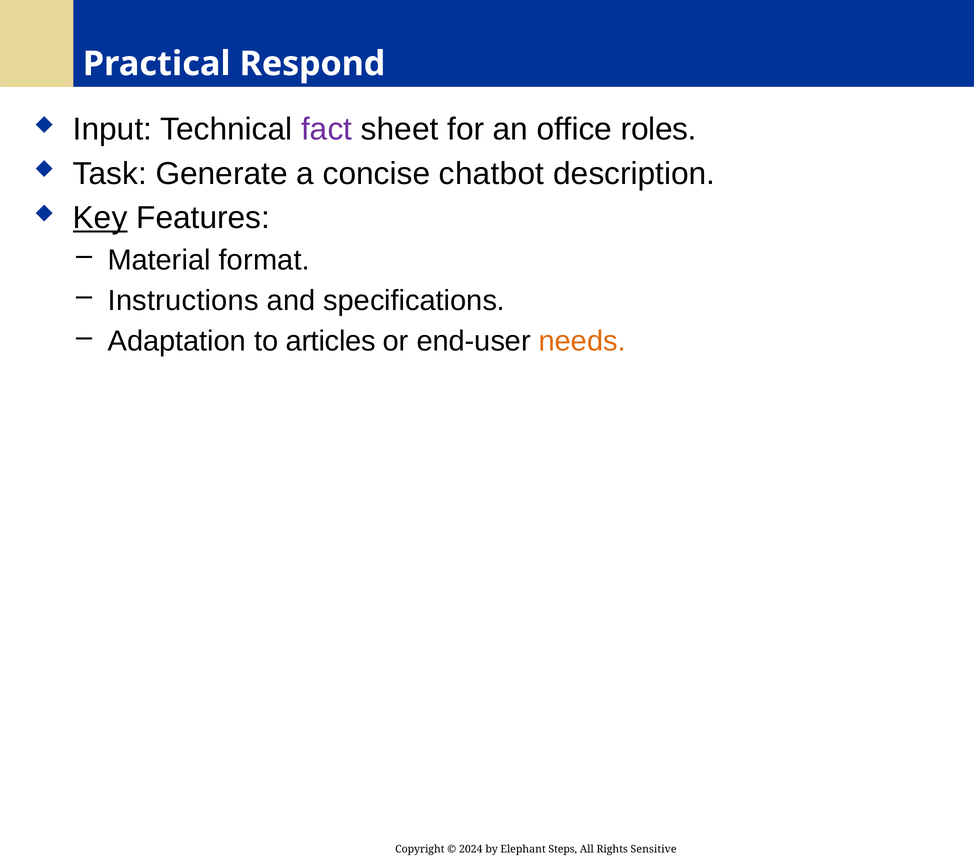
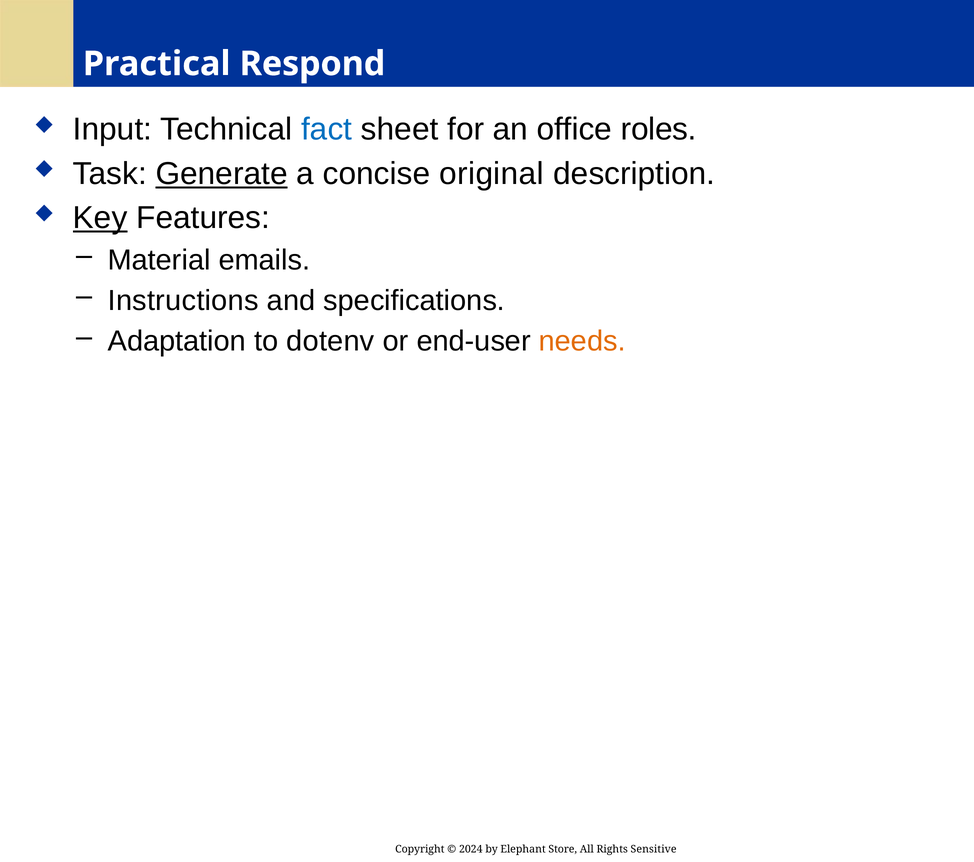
fact colour: purple -> blue (327, 129)
Generate underline: none -> present (222, 174)
chatbot: chatbot -> original (492, 174)
format: format -> emails (264, 260)
articles: articles -> dotenv (330, 341)
Steps: Steps -> Store (563, 850)
